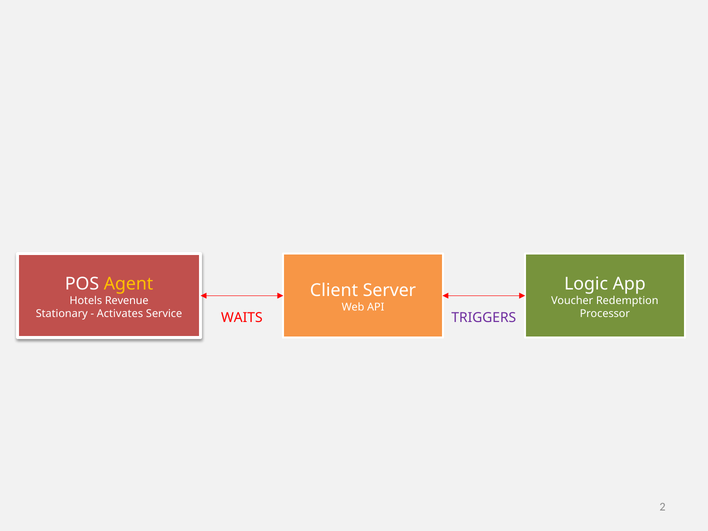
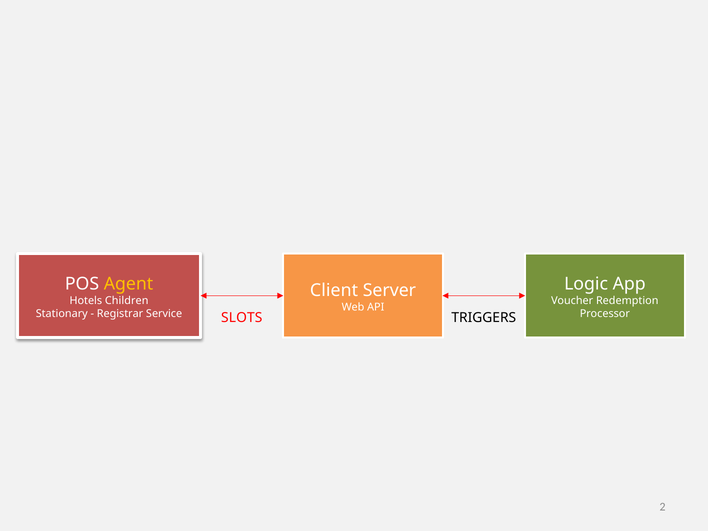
Revenue: Revenue -> Children (127, 301)
Activates: Activates -> Registrar (120, 314)
WAITS: WAITS -> SLOTS (242, 317)
TRIGGERS colour: purple -> black (484, 317)
